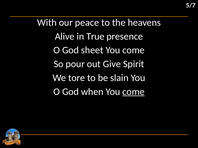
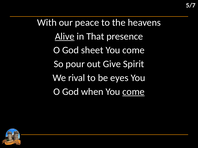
Alive underline: none -> present (65, 36)
True: True -> That (95, 36)
tore: tore -> rival (77, 78)
slain: slain -> eyes (119, 78)
